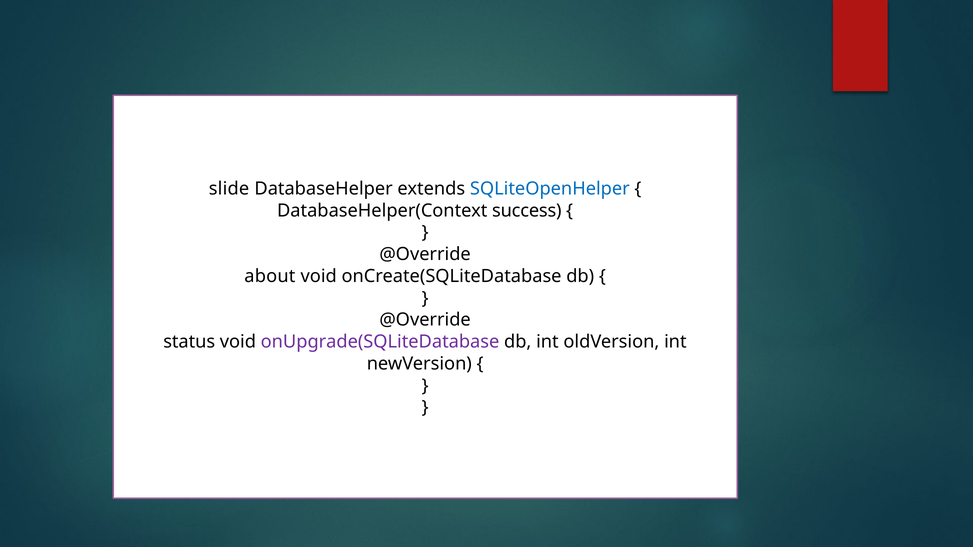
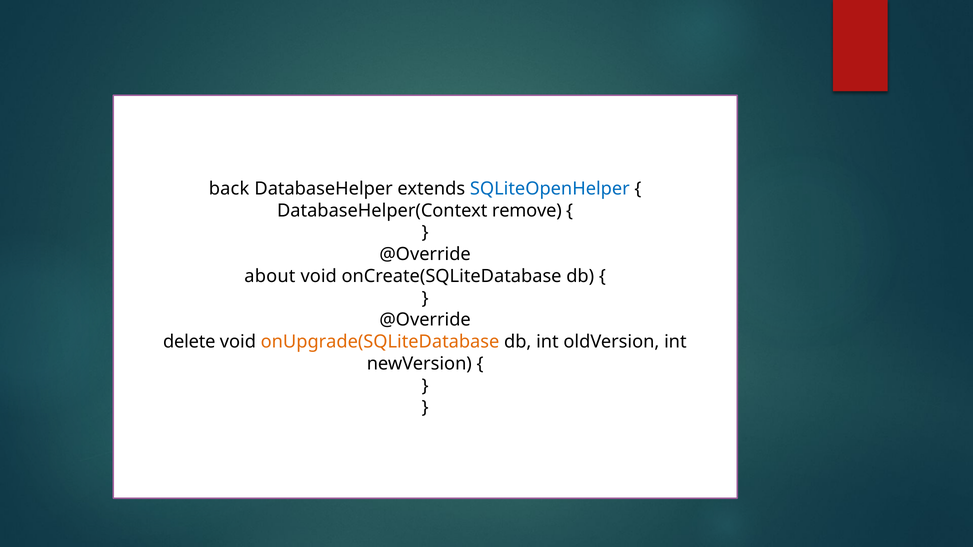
slide: slide -> back (229, 189)
success: success -> remove (527, 211)
status: status -> delete (189, 342)
onUpgrade(SQLiteDatabase colour: purple -> orange (380, 342)
